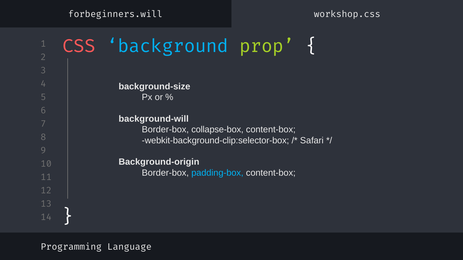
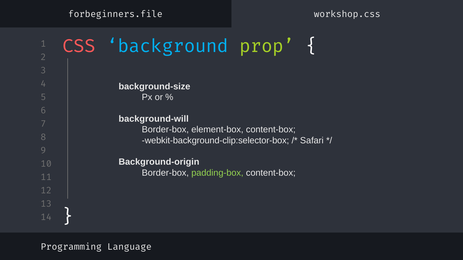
forbeginners.will: forbeginners.will -> forbeginners.file (115, 14)
collapse-box: collapse-box -> element-box (217, 130)
padding-box colour: light blue -> light green (217, 173)
